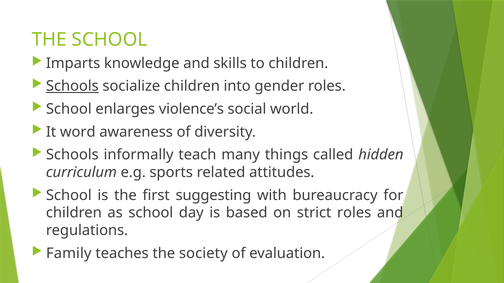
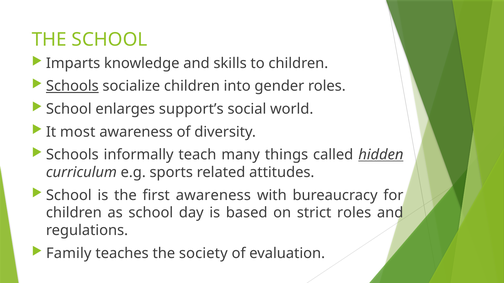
violence’s: violence’s -> support’s (191, 109)
word: word -> most (78, 132)
hidden underline: none -> present (381, 155)
first suggesting: suggesting -> awareness (213, 196)
